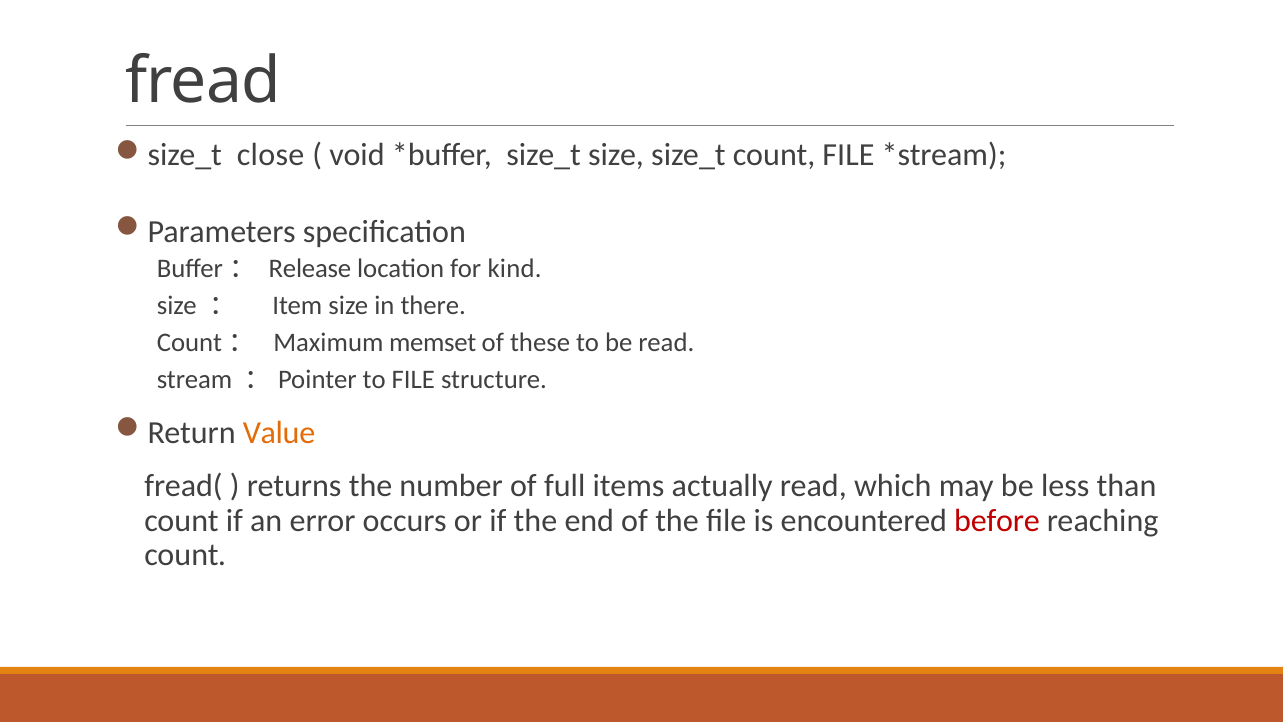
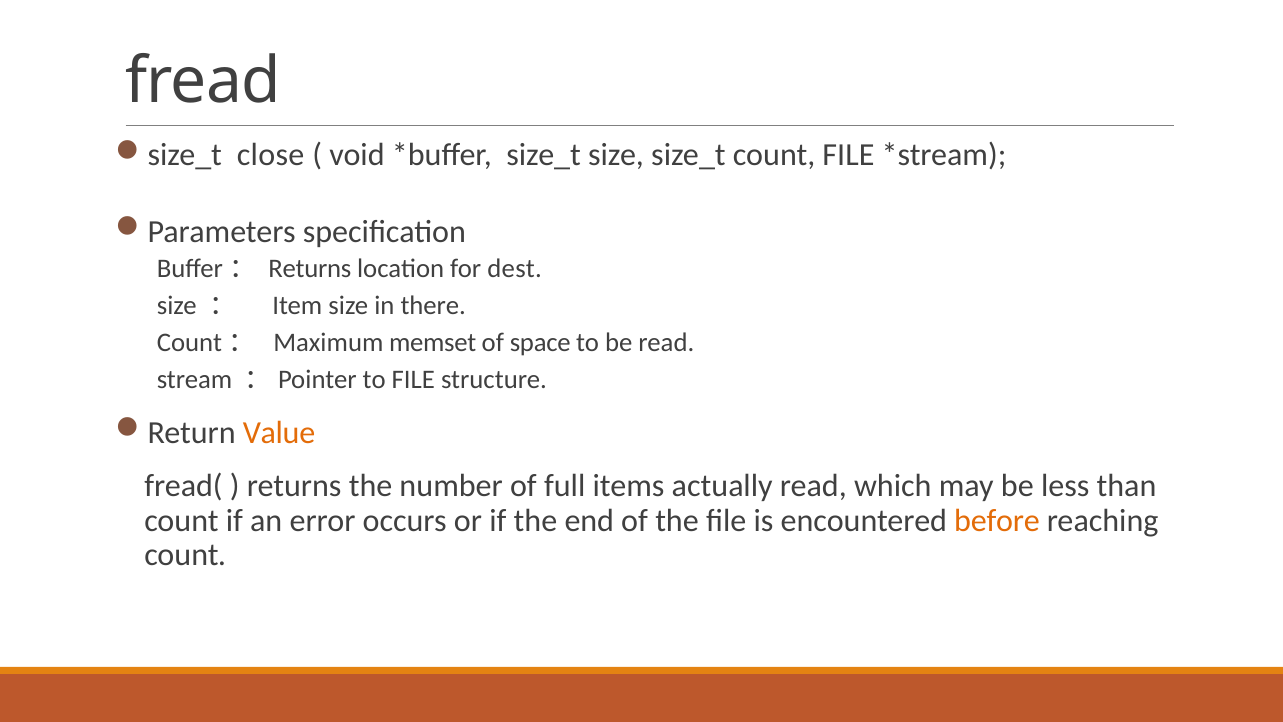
Buffer： Release: Release -> Returns (310, 269)
kind: kind -> dest (515, 269)
these: these -> space (540, 342)
before colour: red -> orange (997, 520)
